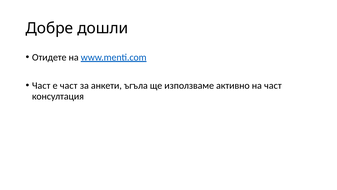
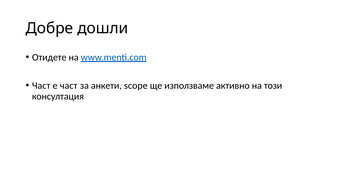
ъгъла: ъгъла -> scope (136, 85)
на част: част -> този (273, 85)
